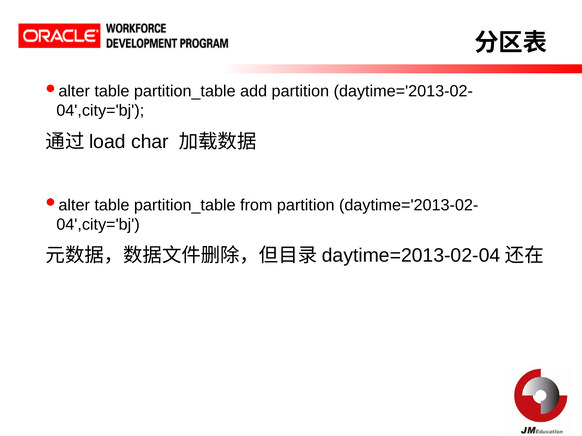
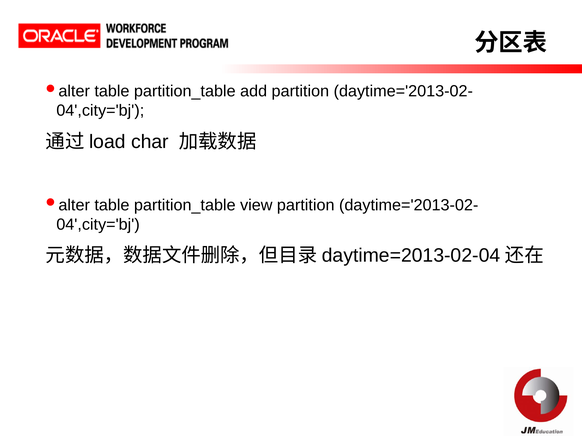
from: from -> view (256, 205)
